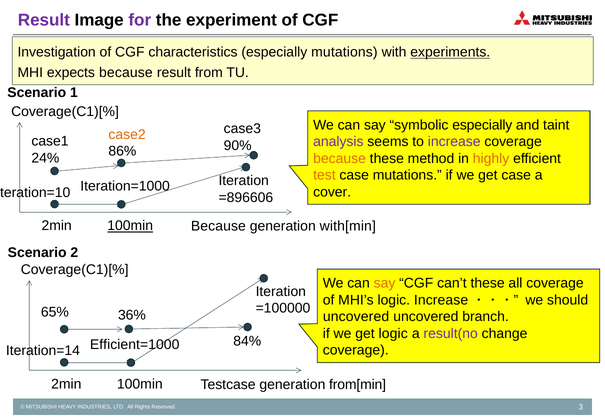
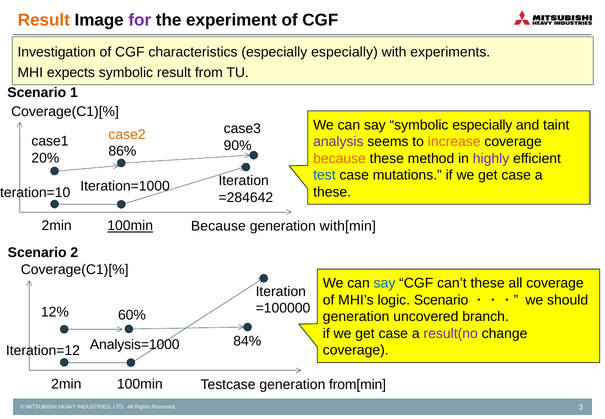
Result colour: purple -> orange (44, 20)
especially mutations: mutations -> especially (344, 52)
experiments underline: present -> none (450, 52)
expects because: because -> symbolic (126, 72)
increase colour: purple -> orange (454, 142)
24%: 24% -> 20% (45, 158)
highly colour: orange -> purple (491, 158)
test colour: orange -> blue (324, 175)
cover: cover -> these (332, 192)
=896606: =896606 -> =284642 (246, 197)
say colour: orange -> blue (385, 283)
logic Increase: Increase -> Scenario (441, 300)
65%: 65% -> 12% (55, 312)
36%: 36% -> 60% (132, 315)
uncovered: uncovered -> generation (356, 317)
logic: logic -> case (393, 333)
Efficient=1000: Efficient=1000 -> Analysis=1000 (135, 345)
Iteration=14: Iteration=14 -> Iteration=12 (43, 351)
